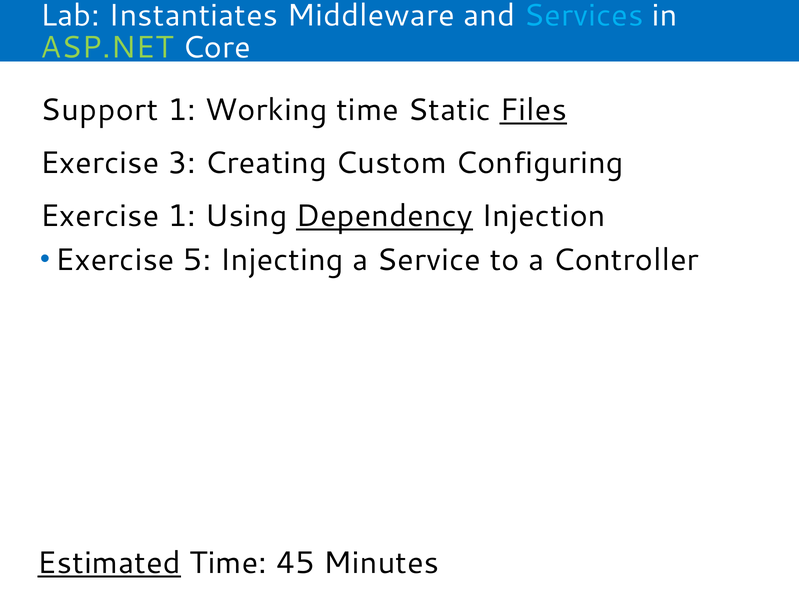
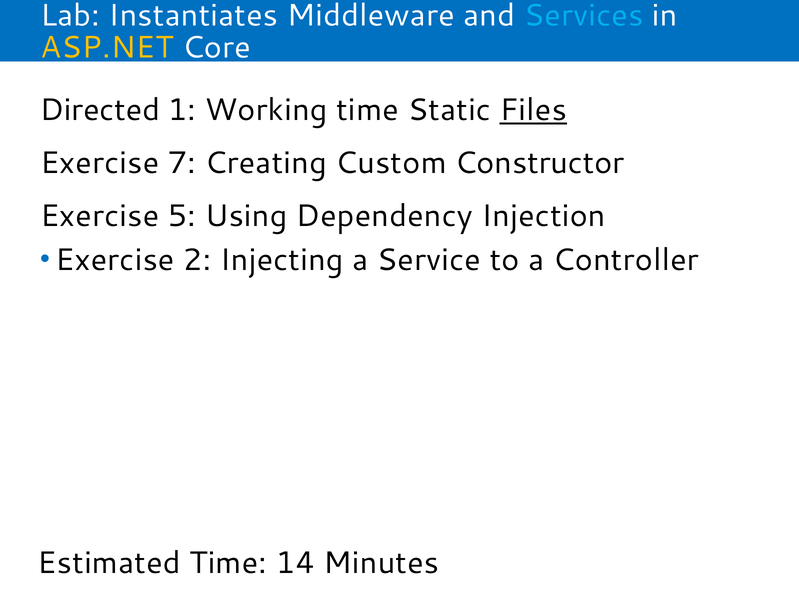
ASP.NET colour: light green -> yellow (107, 47)
Support: Support -> Directed (100, 110)
3: 3 -> 7 (182, 163)
Configuring: Configuring -> Constructor (540, 163)
Exercise 1: 1 -> 5 (182, 216)
Dependency underline: present -> none (384, 216)
5: 5 -> 2 (197, 260)
Estimated underline: present -> none (109, 563)
45: 45 -> 14 (295, 563)
